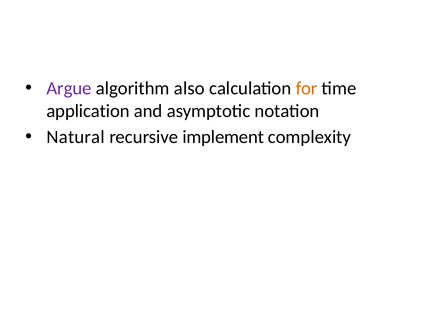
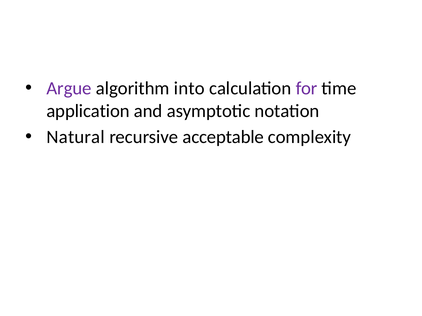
also: also -> into (189, 89)
for colour: orange -> purple (307, 89)
implement: implement -> acceptable (223, 137)
